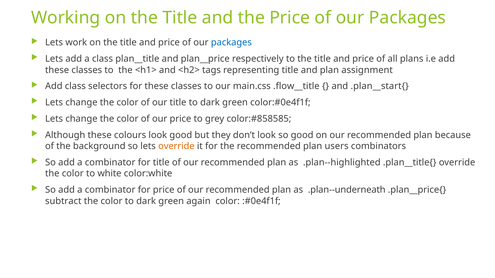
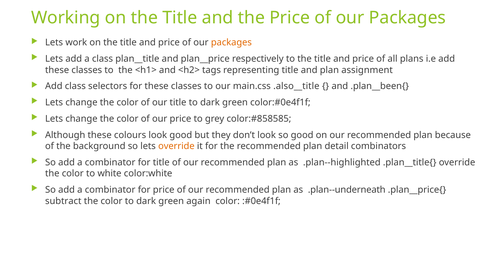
packages colour: blue -> orange (231, 43)
.flow__title: .flow__title -> .also__title (296, 86)
.plan__start{: .plan__start{ -> .plan__been{ (380, 86)
users: users -> detail (337, 146)
